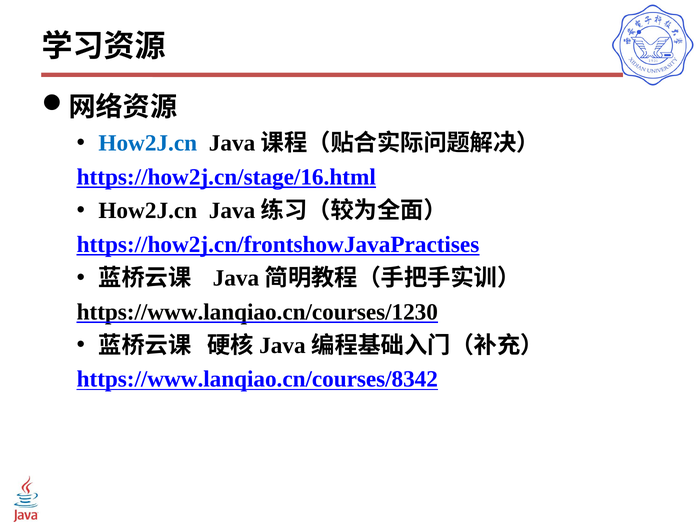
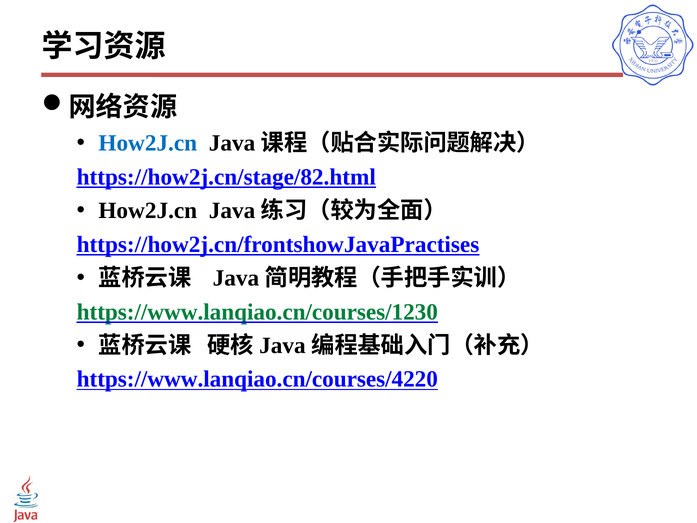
https://how2j.cn/stage/16.html: https://how2j.cn/stage/16.html -> https://how2j.cn/stage/82.html (226, 177)
https://www.lanqiao.cn/courses/1230 colour: black -> green (257, 312)
https://www.lanqiao.cn/courses/8342: https://www.lanqiao.cn/courses/8342 -> https://www.lanqiao.cn/courses/4220 (257, 379)
